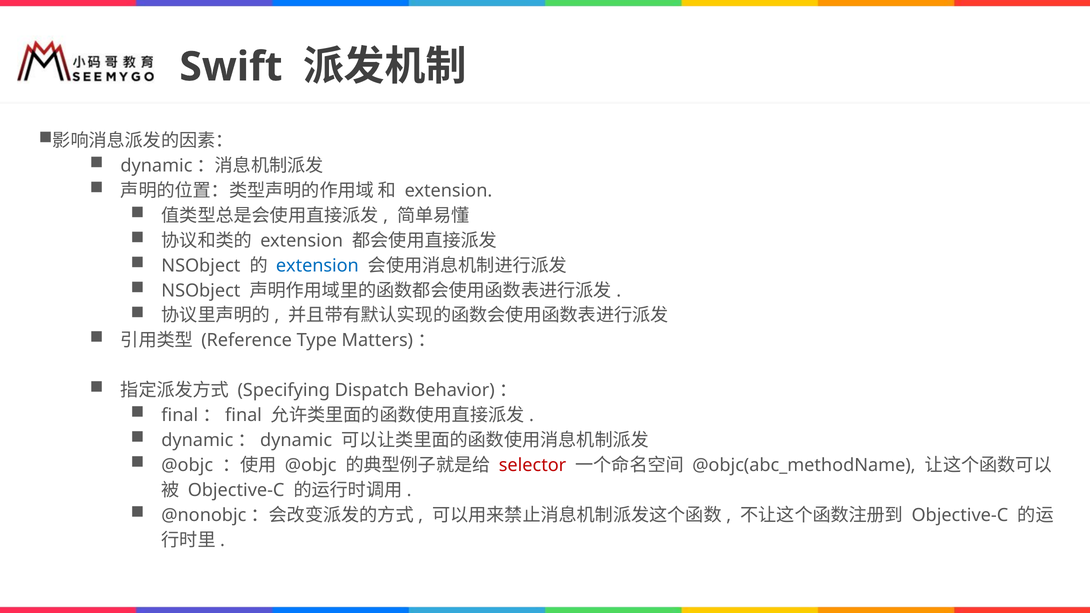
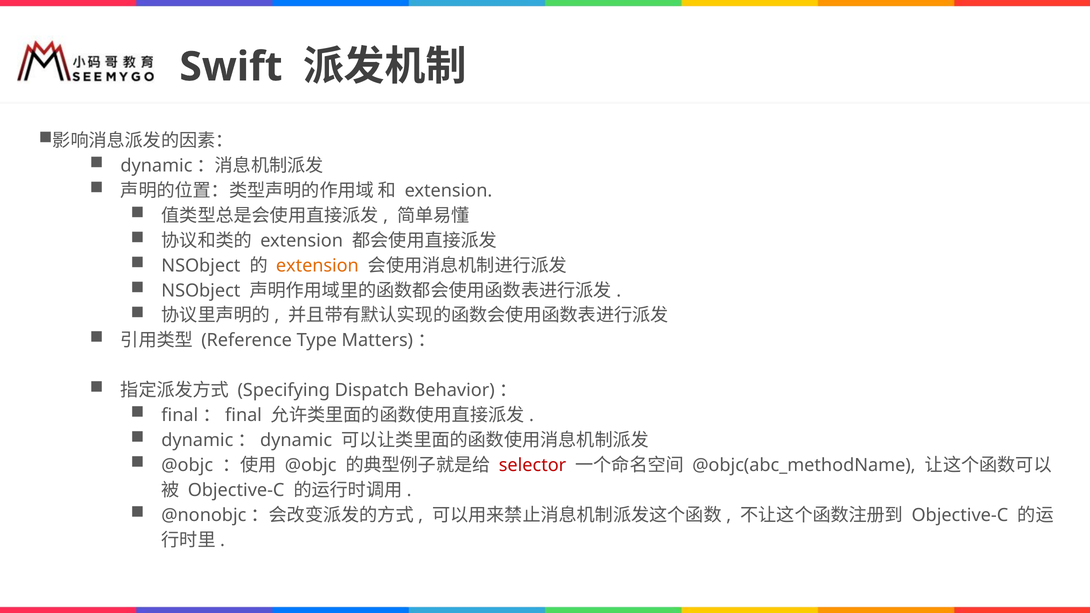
extension colour: blue -> orange (317, 266)
